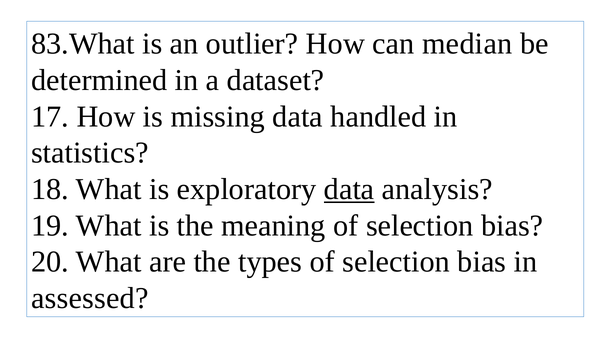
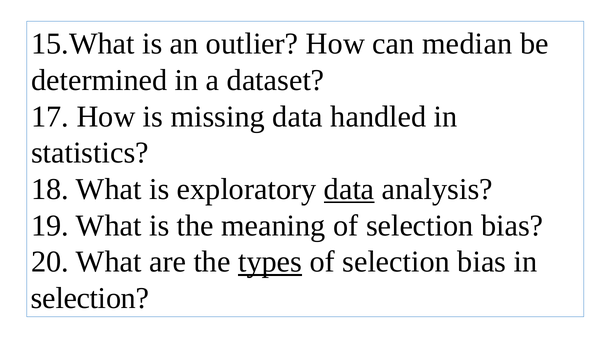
83.What: 83.What -> 15.What (83, 44)
types underline: none -> present (270, 262)
assessed: assessed -> selection (90, 298)
